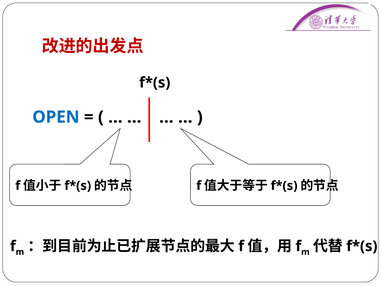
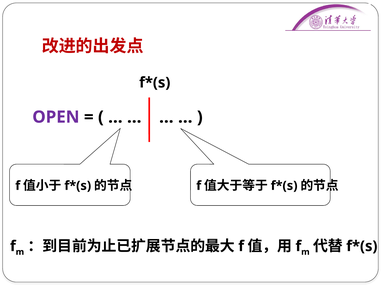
OPEN colour: blue -> purple (56, 117)
